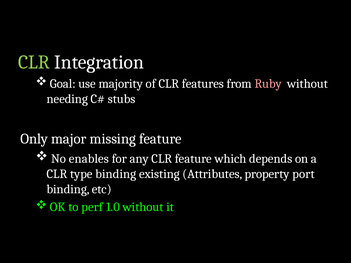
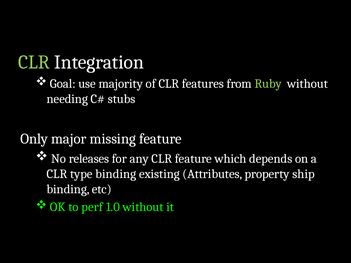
Ruby colour: pink -> light green (268, 84)
enables: enables -> releases (89, 159)
port: port -> ship (304, 174)
